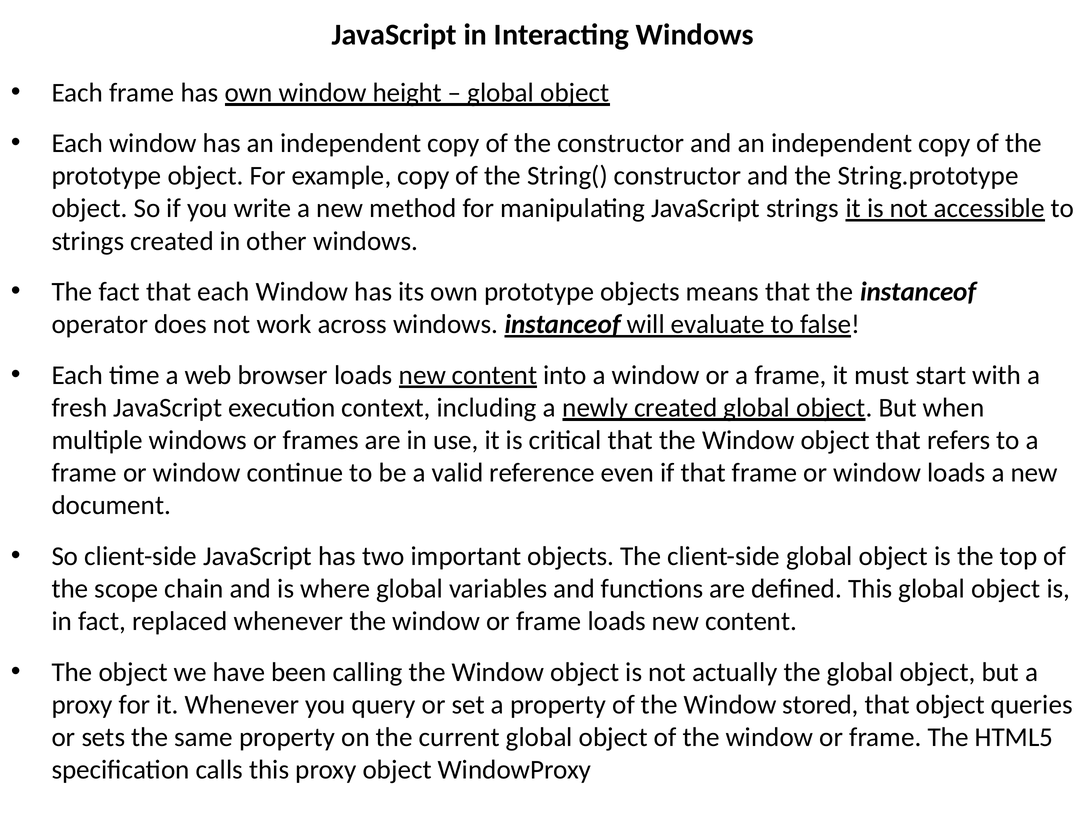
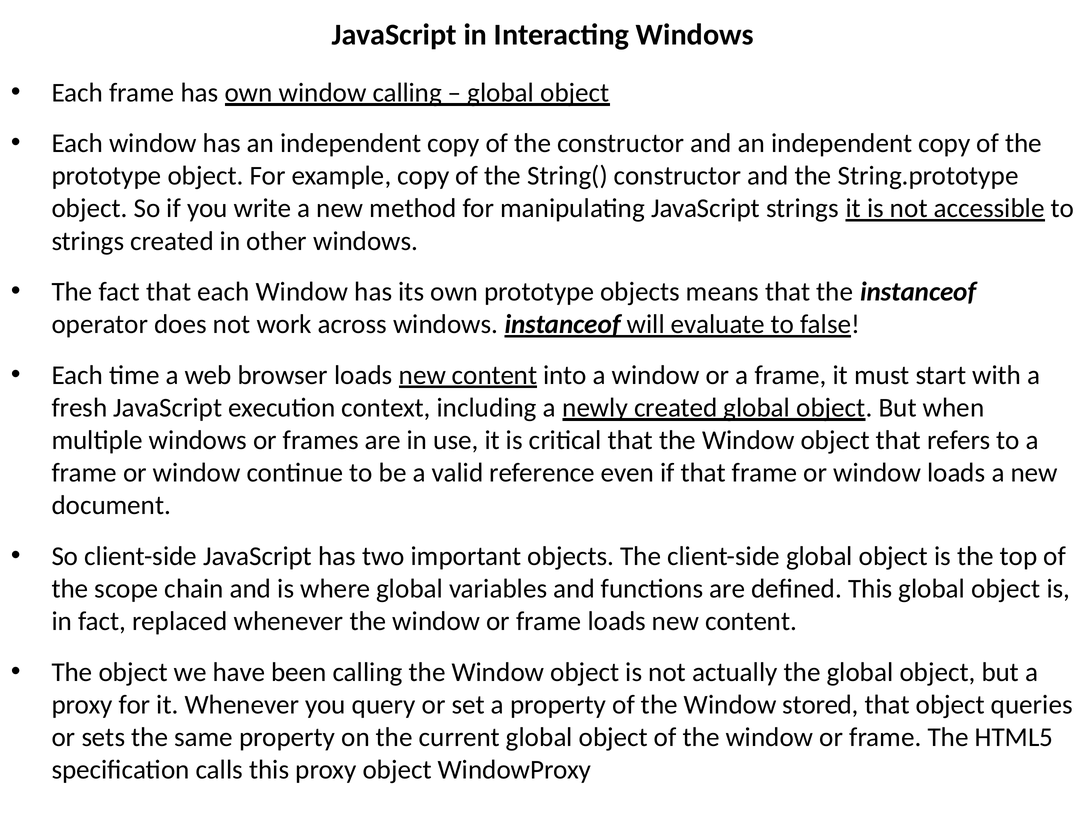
window height: height -> calling (407, 93)
